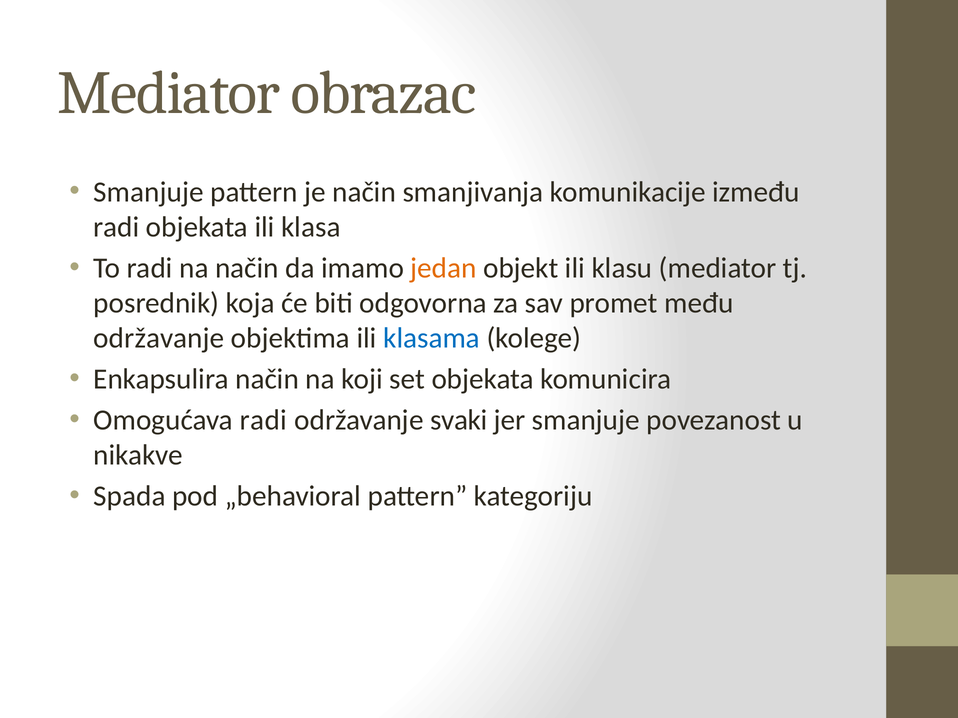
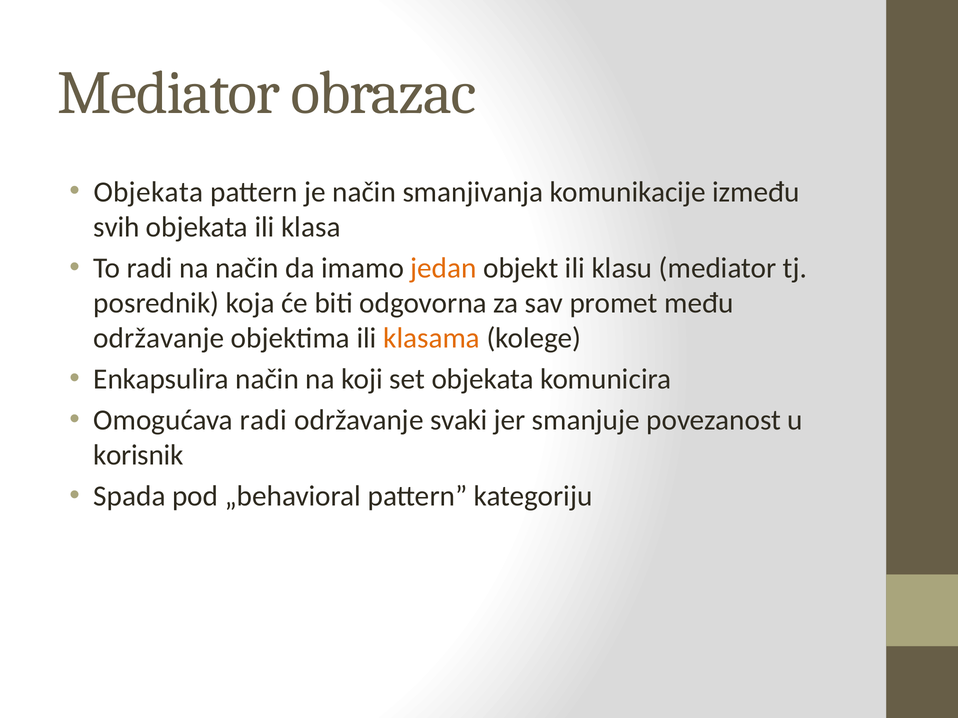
Smanjuje: Smanjuje -> Objekata (148, 192)
radi: radi -> svih (116, 227)
klasama colour: blue -> orange (432, 338)
nikakve: nikakve -> korisnik (138, 455)
